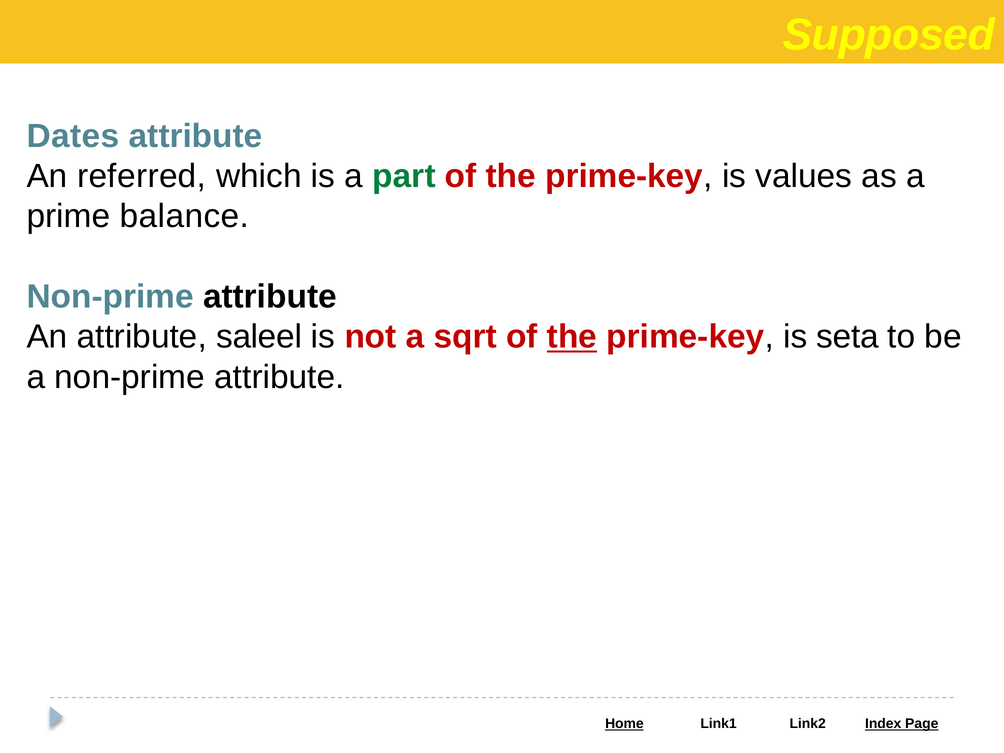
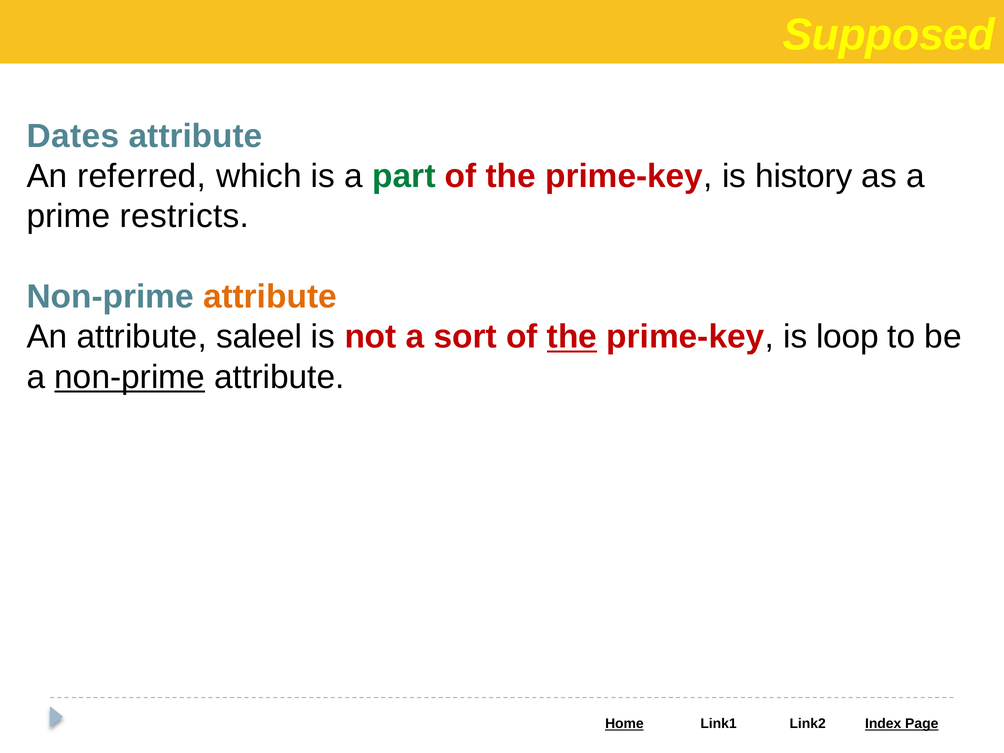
values: values -> history (804, 176)
balance: balance -> restricts (184, 216)
attribute colour: black -> orange (270, 297)
sqrt: sqrt -> sort (465, 337)
seta: seta -> loop (848, 337)
non-prime underline: none -> present (130, 377)
